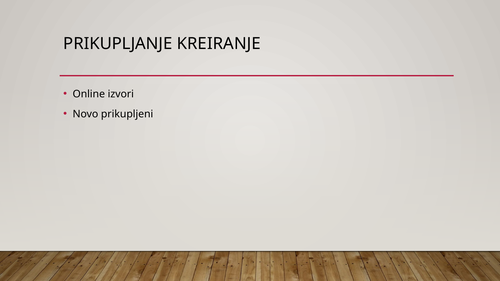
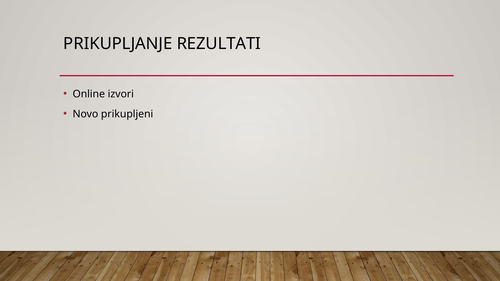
KREIRANJE: KREIRANJE -> REZULTATI (219, 44)
